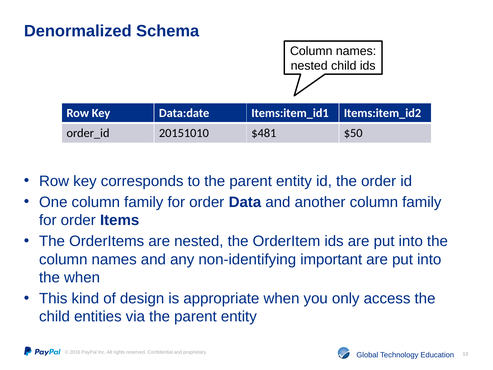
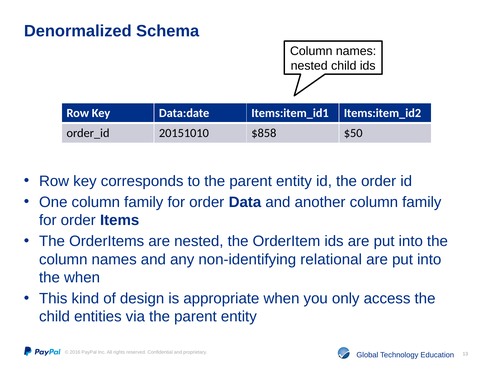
$481: $481 -> $858 (264, 133)
important: important -> relational (331, 259)
